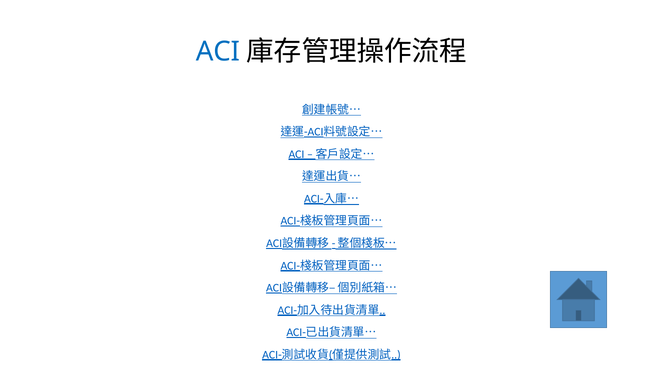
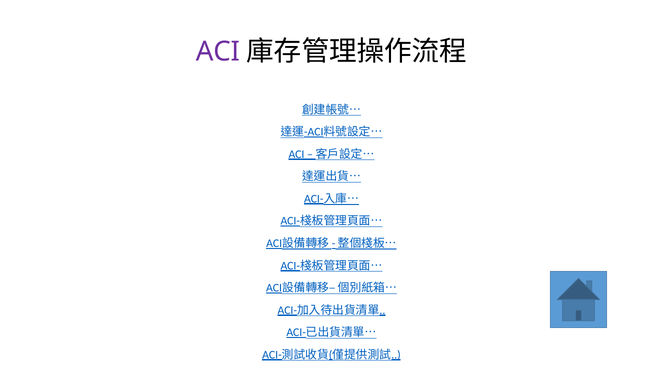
ACI colour: blue -> purple (218, 52)
